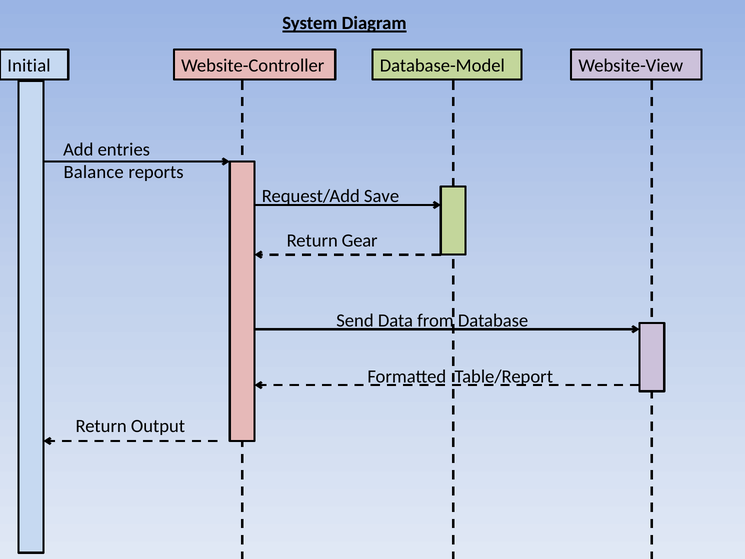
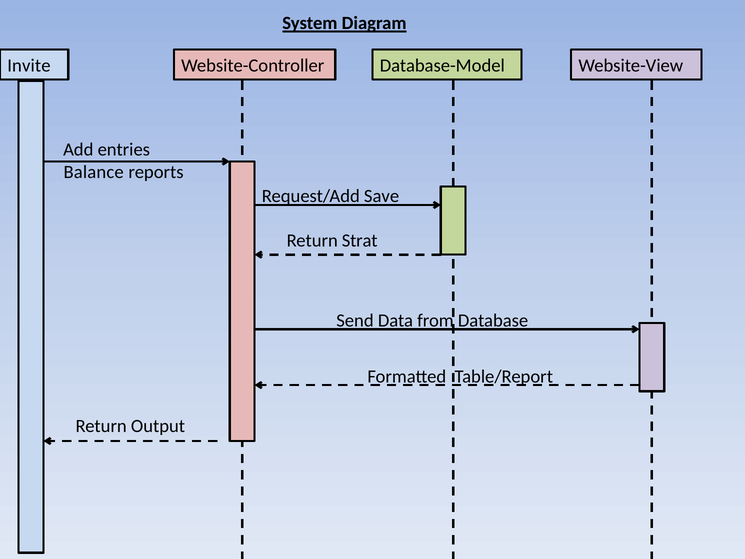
Initial: Initial -> Invite (29, 66)
Gear: Gear -> Strat (360, 241)
